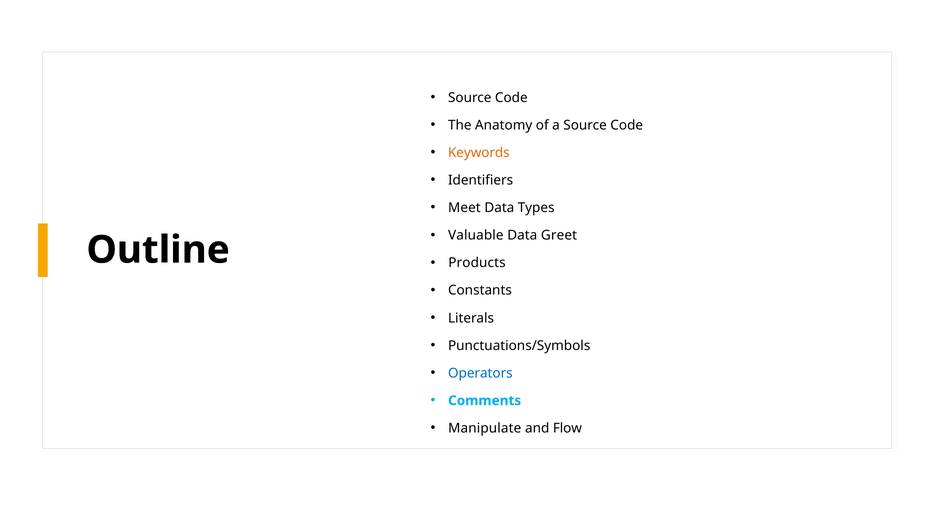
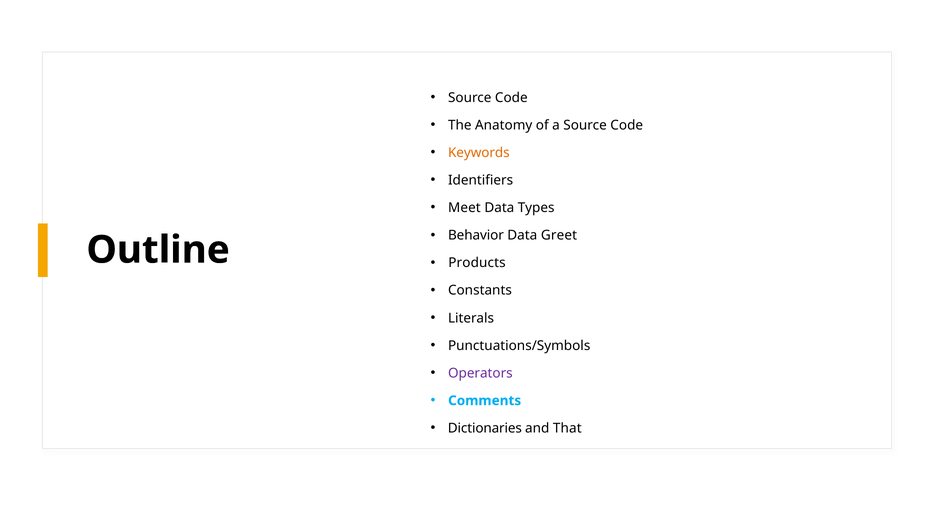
Valuable: Valuable -> Behavior (476, 235)
Operators colour: blue -> purple (480, 373)
Manipulate: Manipulate -> Dictionaries (485, 428)
Flow: Flow -> That (567, 428)
